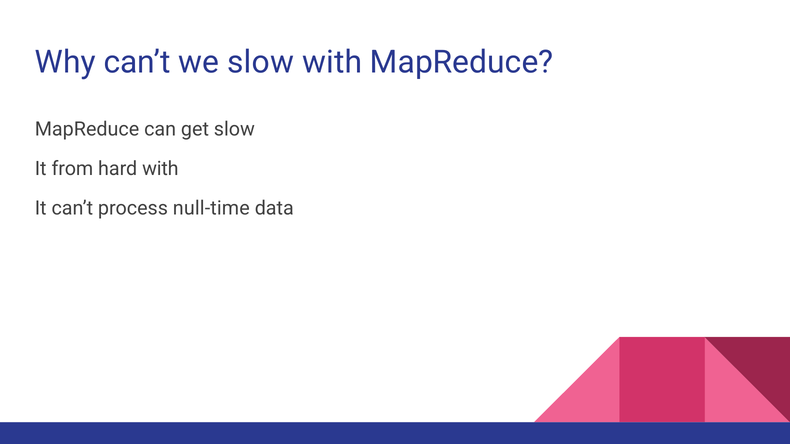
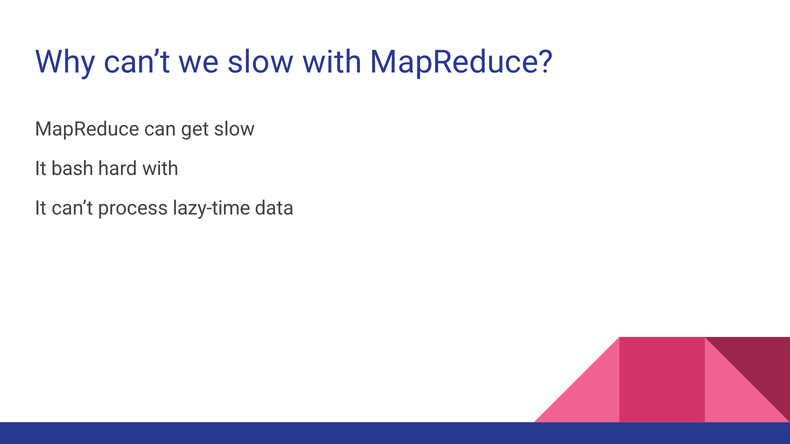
from: from -> bash (72, 169)
null-time: null-time -> lazy-time (211, 208)
